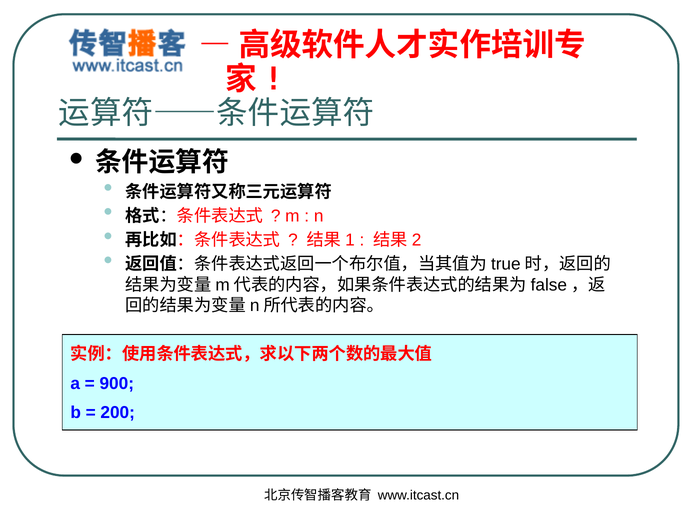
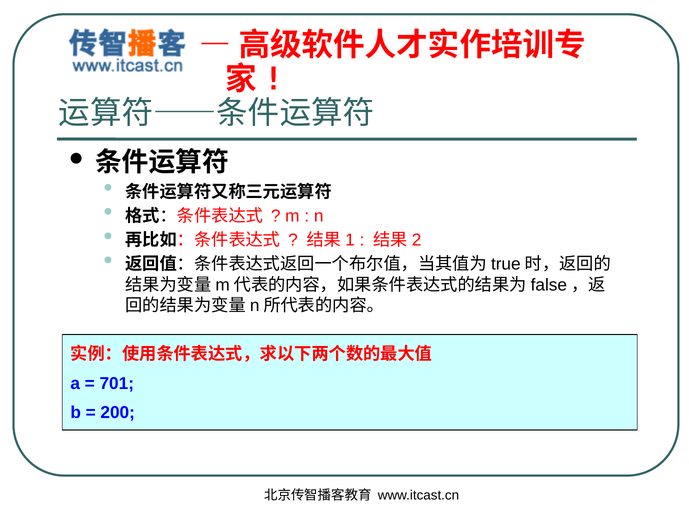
900: 900 -> 701 (117, 383)
